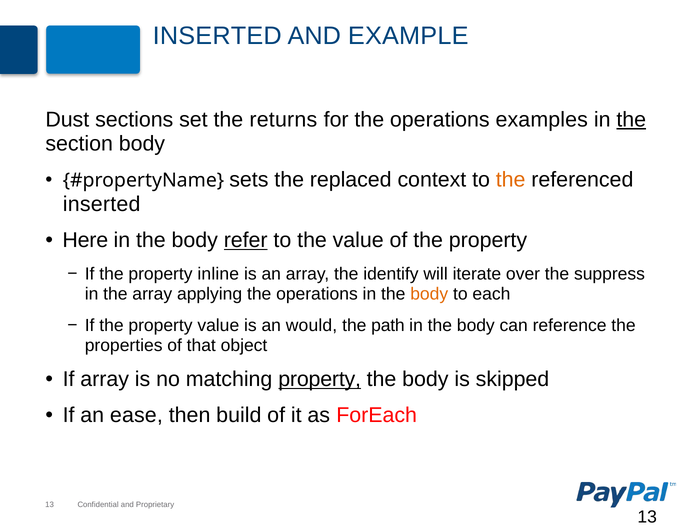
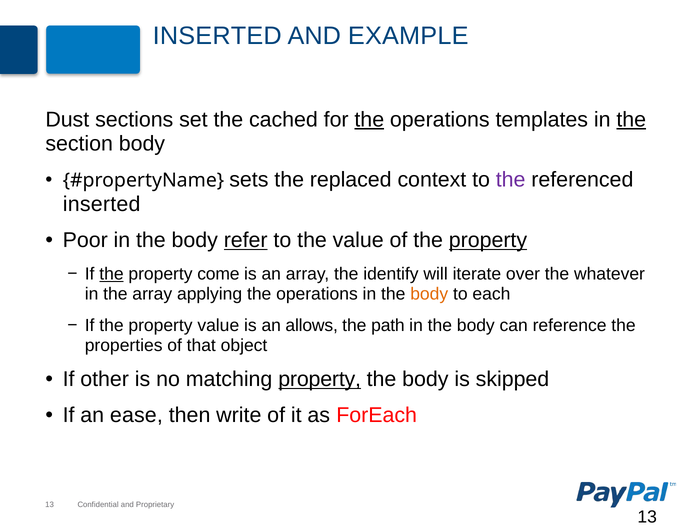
returns: returns -> cached (283, 119)
the underline: none -> present (369, 119)
examples: examples -> templates (542, 119)
the colour: orange -> purple (511, 180)
Here: Here -> Poor (85, 240)
property underline: none -> present (488, 240)
the underline: none -> present (111, 274)
inline: inline -> come (218, 274)
suppress: suppress -> whatever (609, 274)
would: would -> allows (312, 326)
If array: array -> other (105, 379)
build: build -> write (239, 415)
